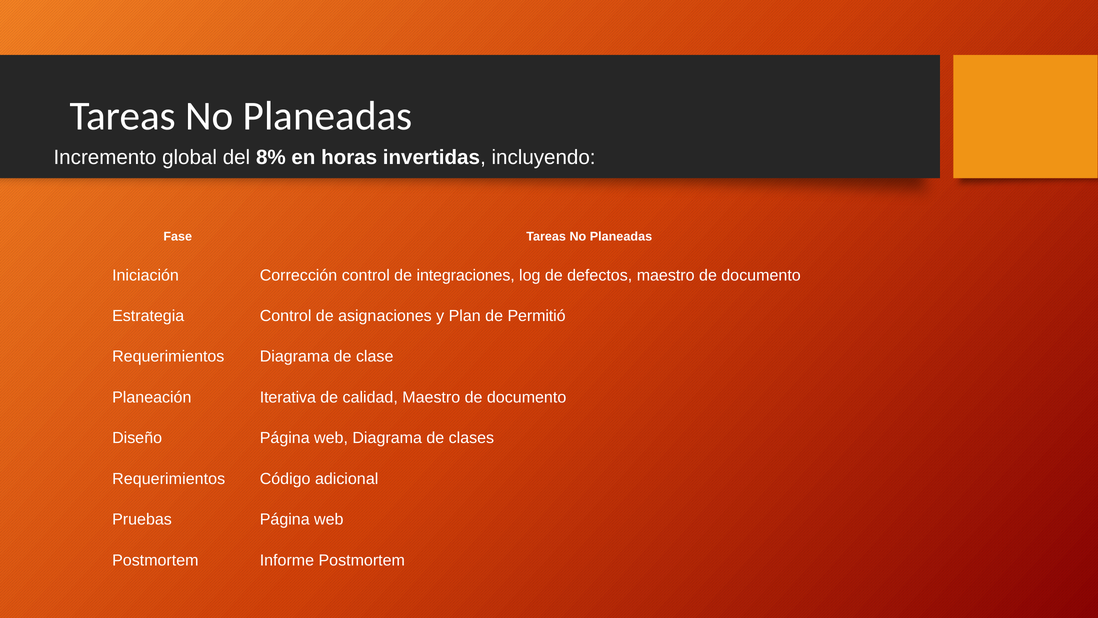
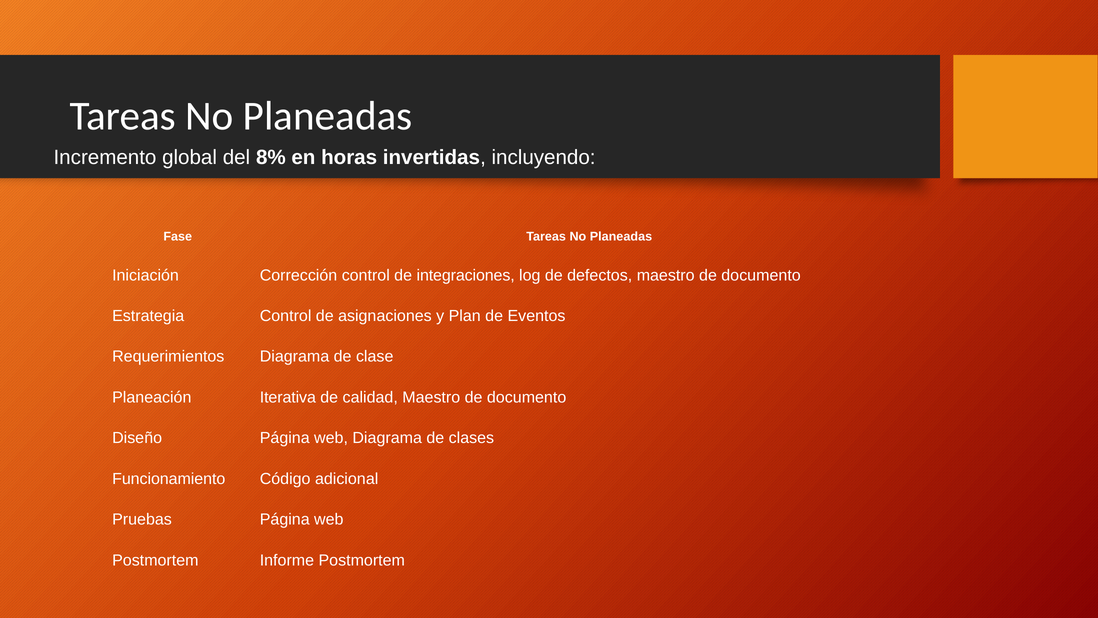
Permitió: Permitió -> Eventos (537, 316)
Requerimientos: Requerimientos -> Funcionamiento (169, 479)
